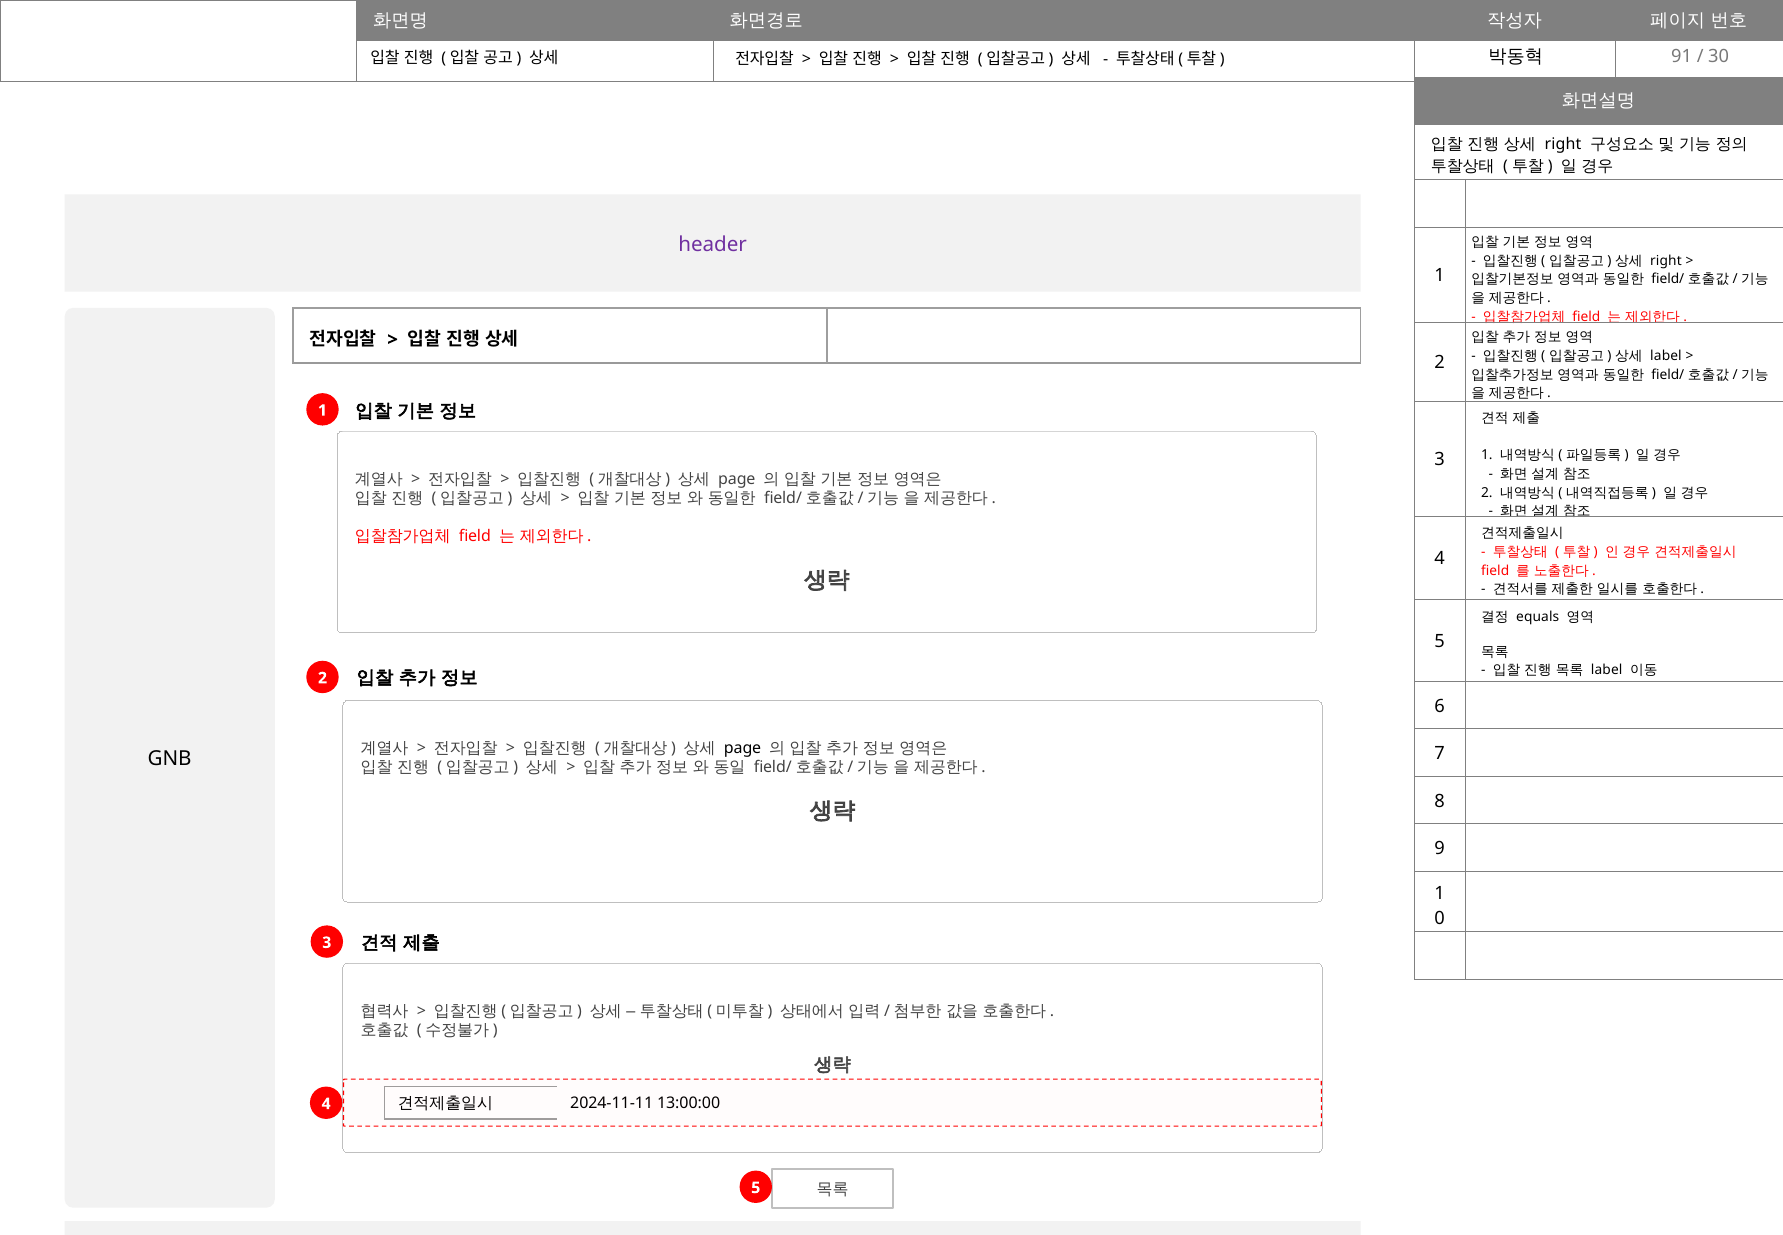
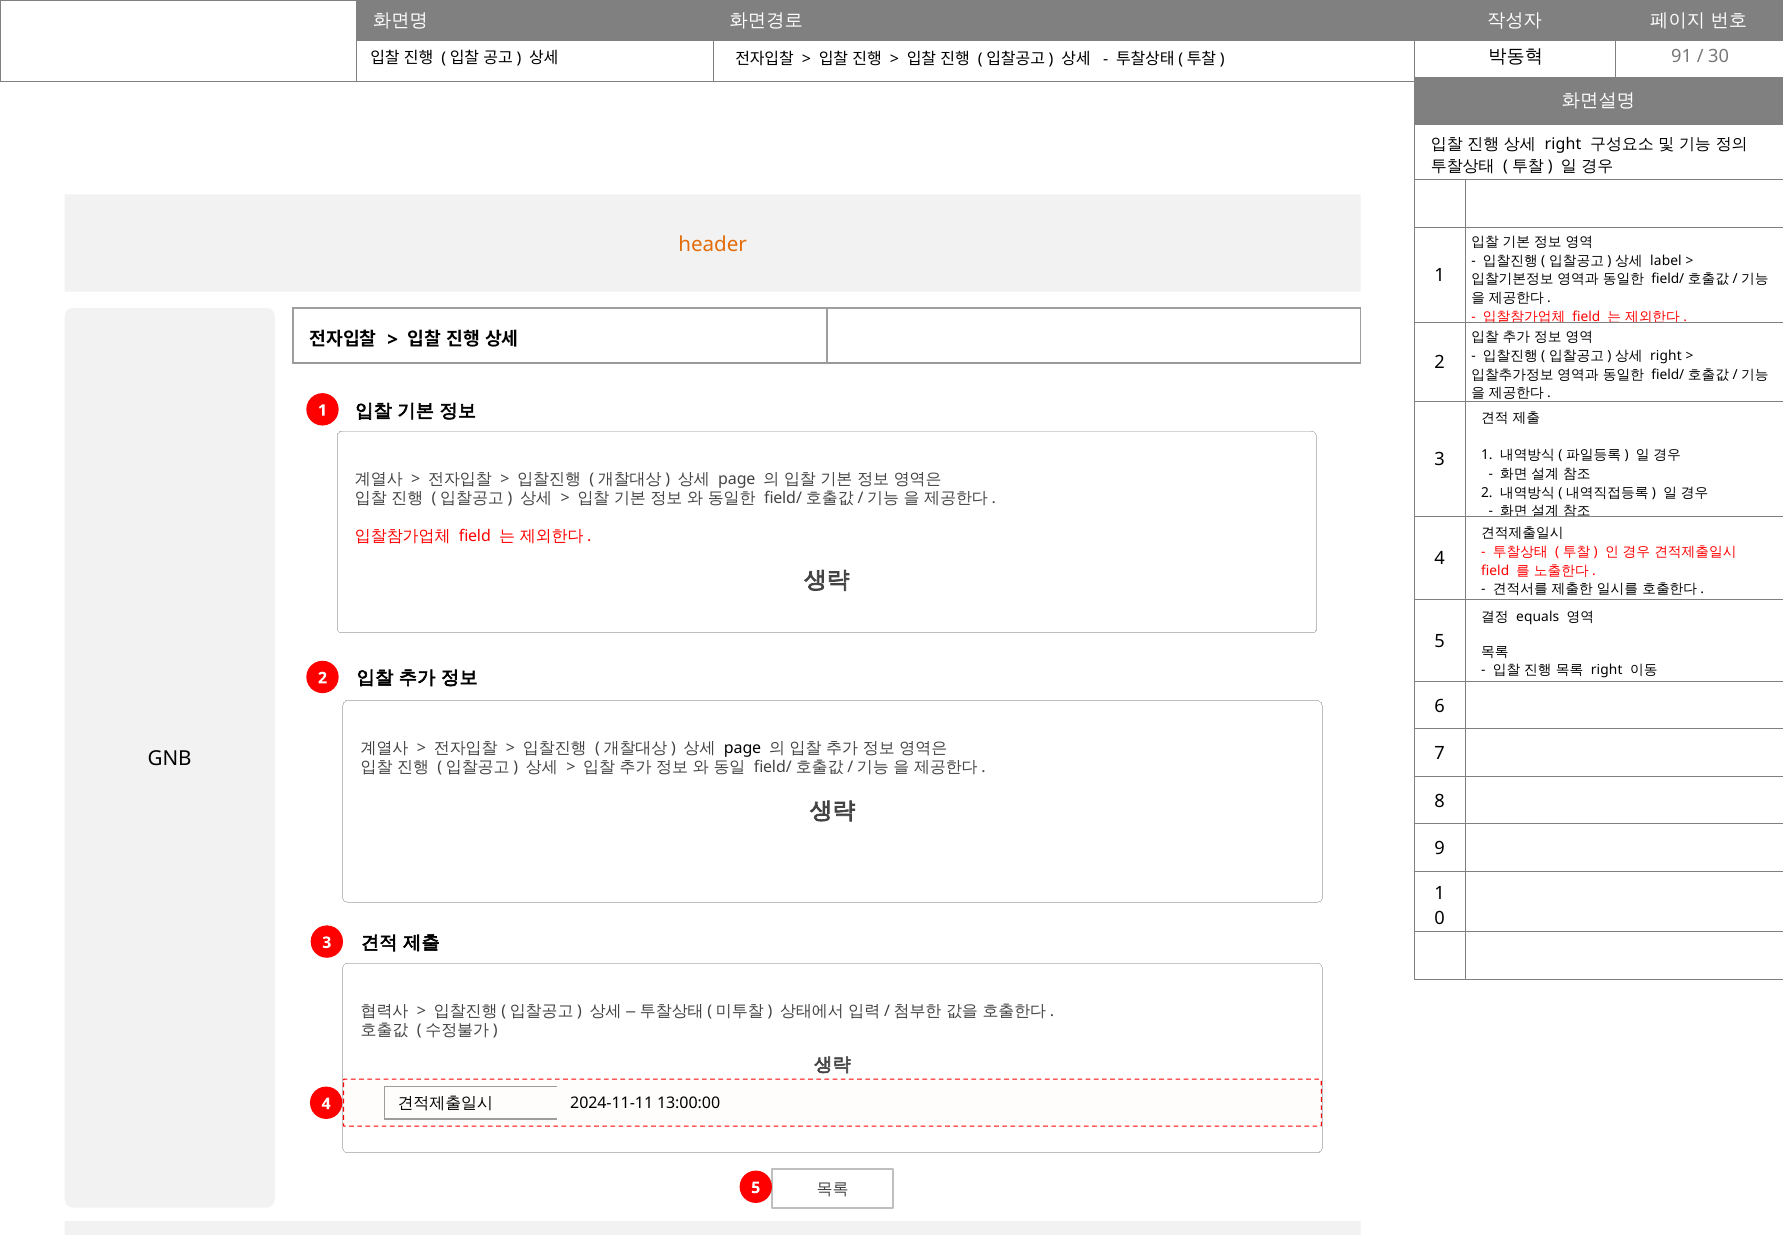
header colour: purple -> orange (713, 244)
right: right -> label (1666, 260)
label: label -> right (1666, 356)
label: label -> right (1607, 670)
